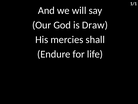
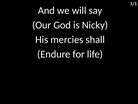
Draw: Draw -> Nicky (95, 25)
